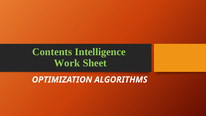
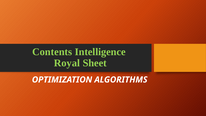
Work: Work -> Royal (67, 63)
